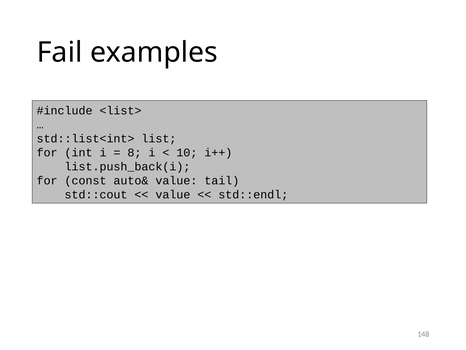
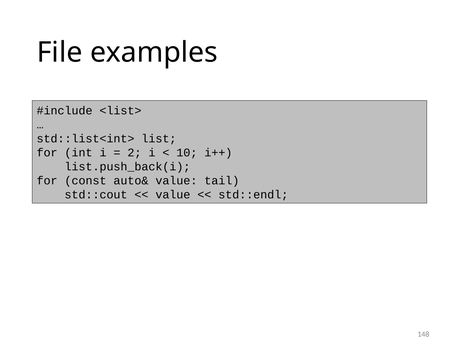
Fail: Fail -> File (60, 52)
8: 8 -> 2 (134, 152)
